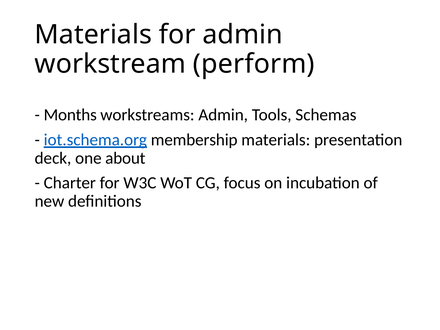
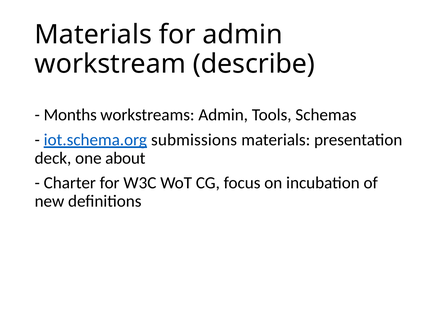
perform: perform -> describe (254, 64)
membership: membership -> submissions (194, 140)
